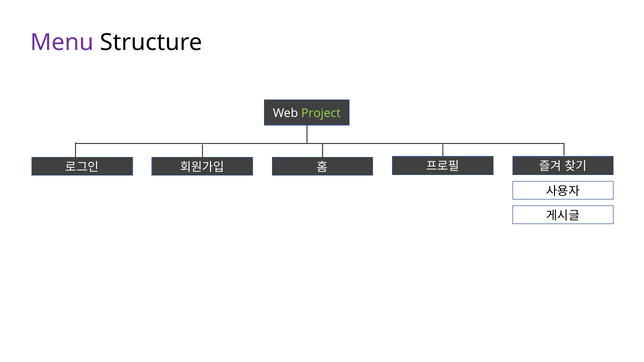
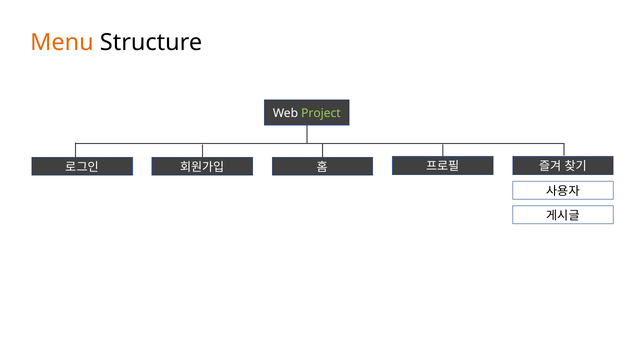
Menu colour: purple -> orange (62, 43)
